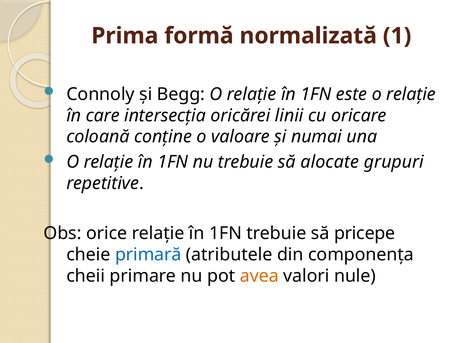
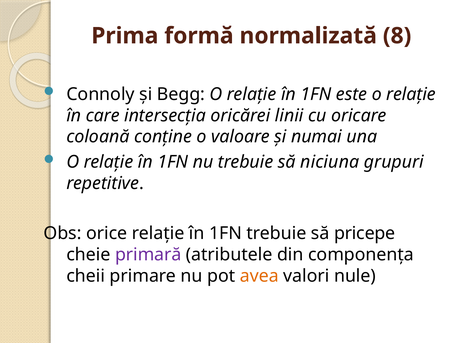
1: 1 -> 8 (397, 36)
alocate: alocate -> niciuna (330, 162)
primară colour: blue -> purple (148, 255)
